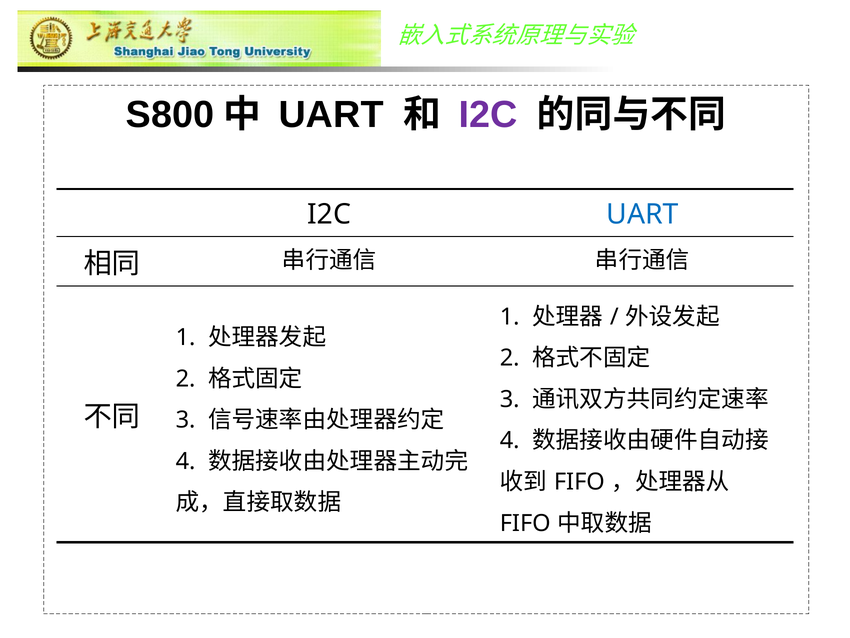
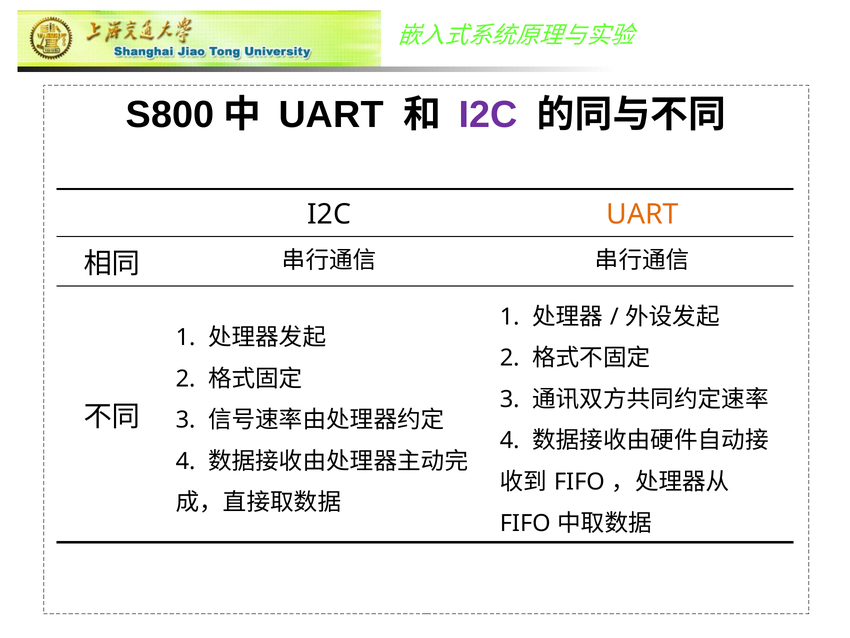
UART colour: blue -> orange (642, 214)
